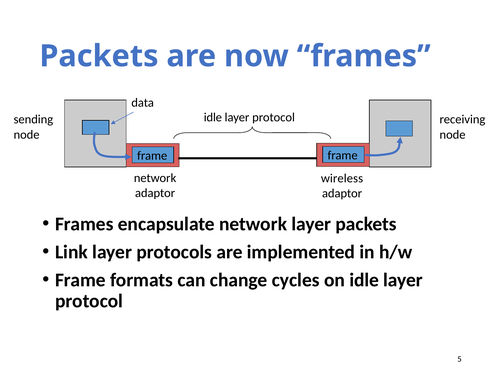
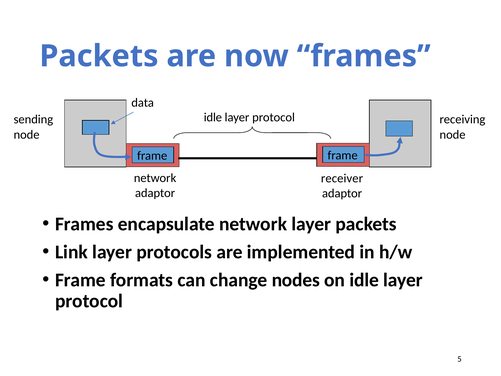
wireless: wireless -> receiver (342, 178)
cycles: cycles -> nodes (296, 280)
